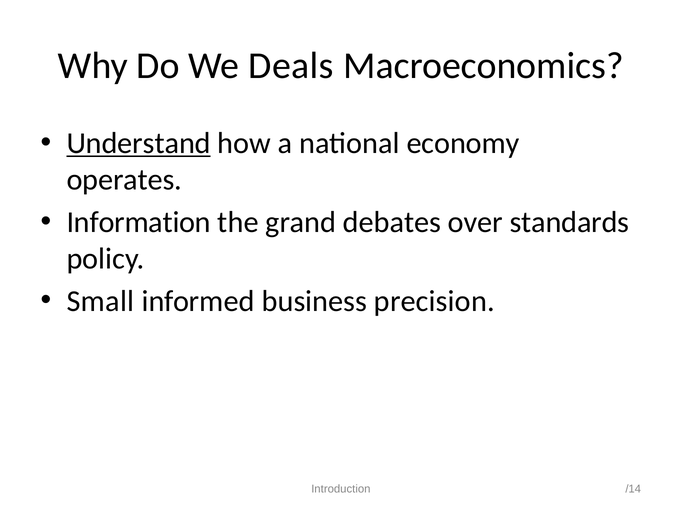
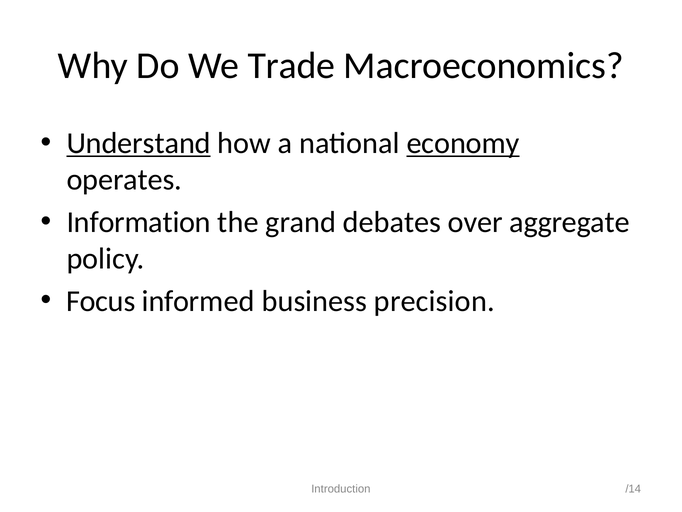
Deals: Deals -> Trade (291, 66)
economy underline: none -> present (463, 143)
standards: standards -> aggregate (570, 222)
Small: Small -> Focus (101, 301)
